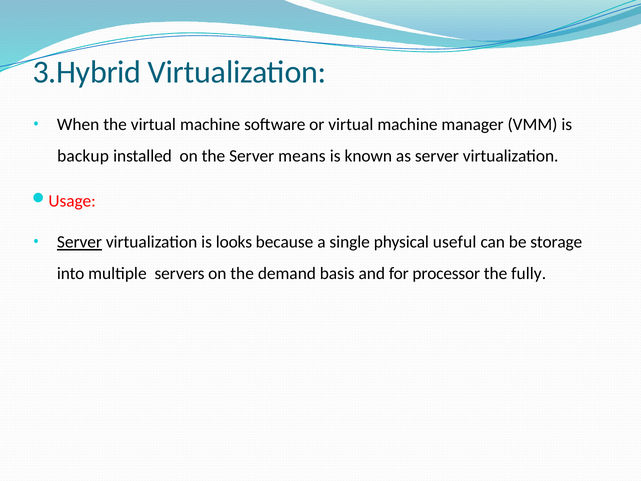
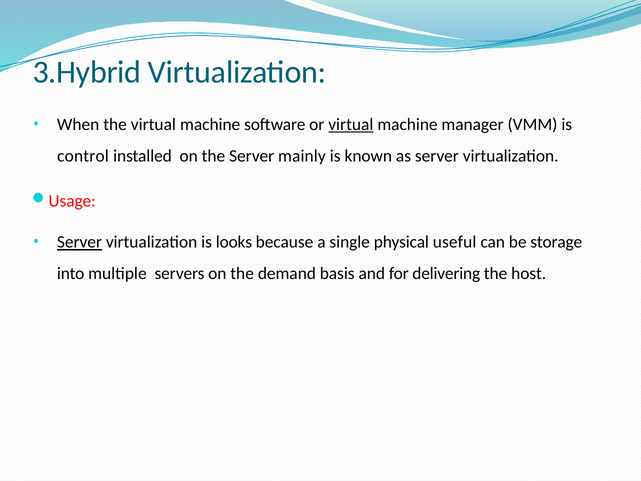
virtual underline: none -> present (351, 124)
backup: backup -> control (83, 156)
means: means -> mainly (302, 156)
processor: processor -> delivering (446, 273)
fully: fully -> host (529, 273)
